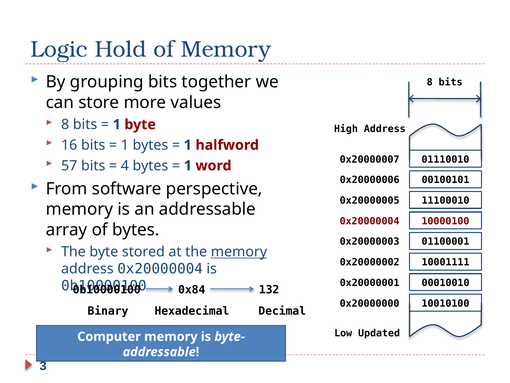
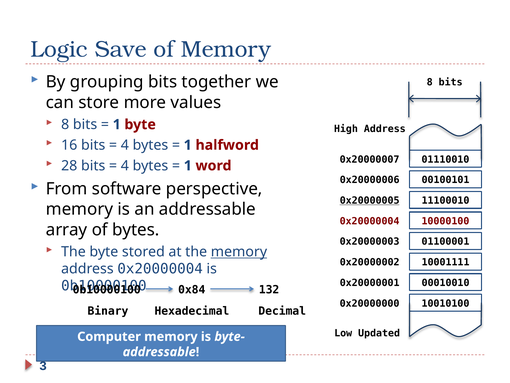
Hold: Hold -> Save (121, 49)
1: 1 -> 4 (125, 145)
57: 57 -> 28 (69, 165)
0x20000005 underline: none -> present (370, 200)
